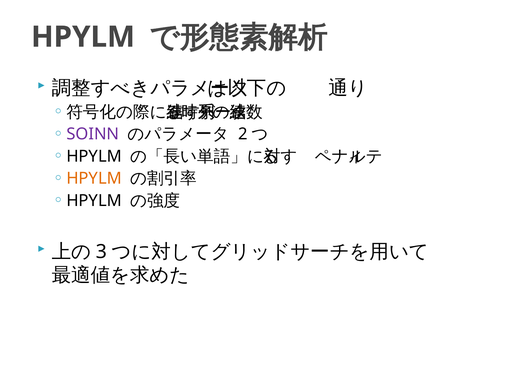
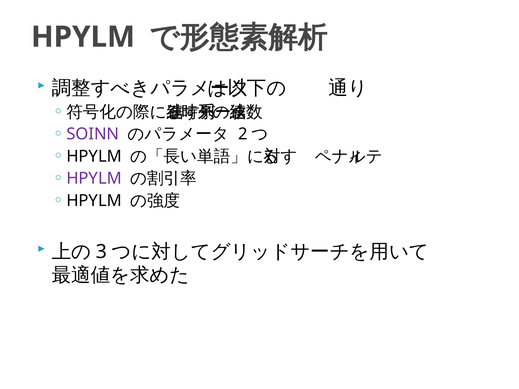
HPYLM colour: orange -> purple (94, 179)
